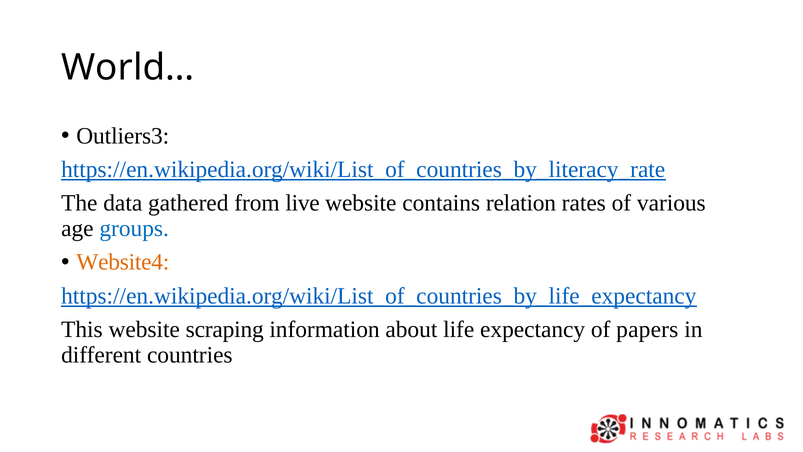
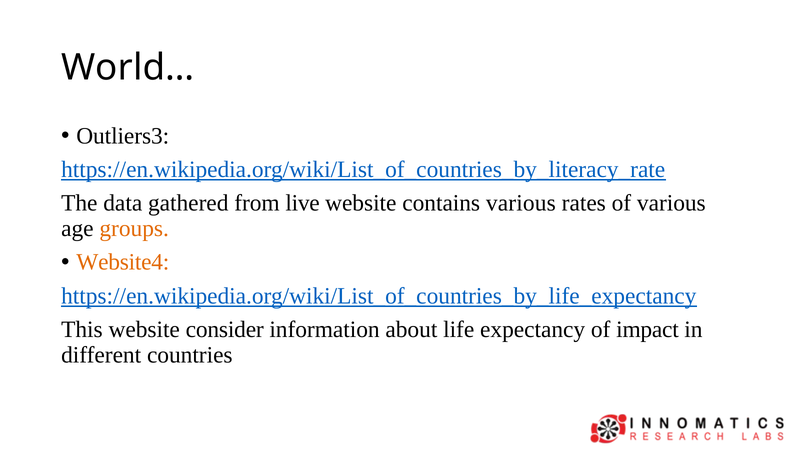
contains relation: relation -> various (521, 203)
groups colour: blue -> orange (134, 228)
scraping: scraping -> consider (225, 329)
papers: papers -> impact (648, 329)
